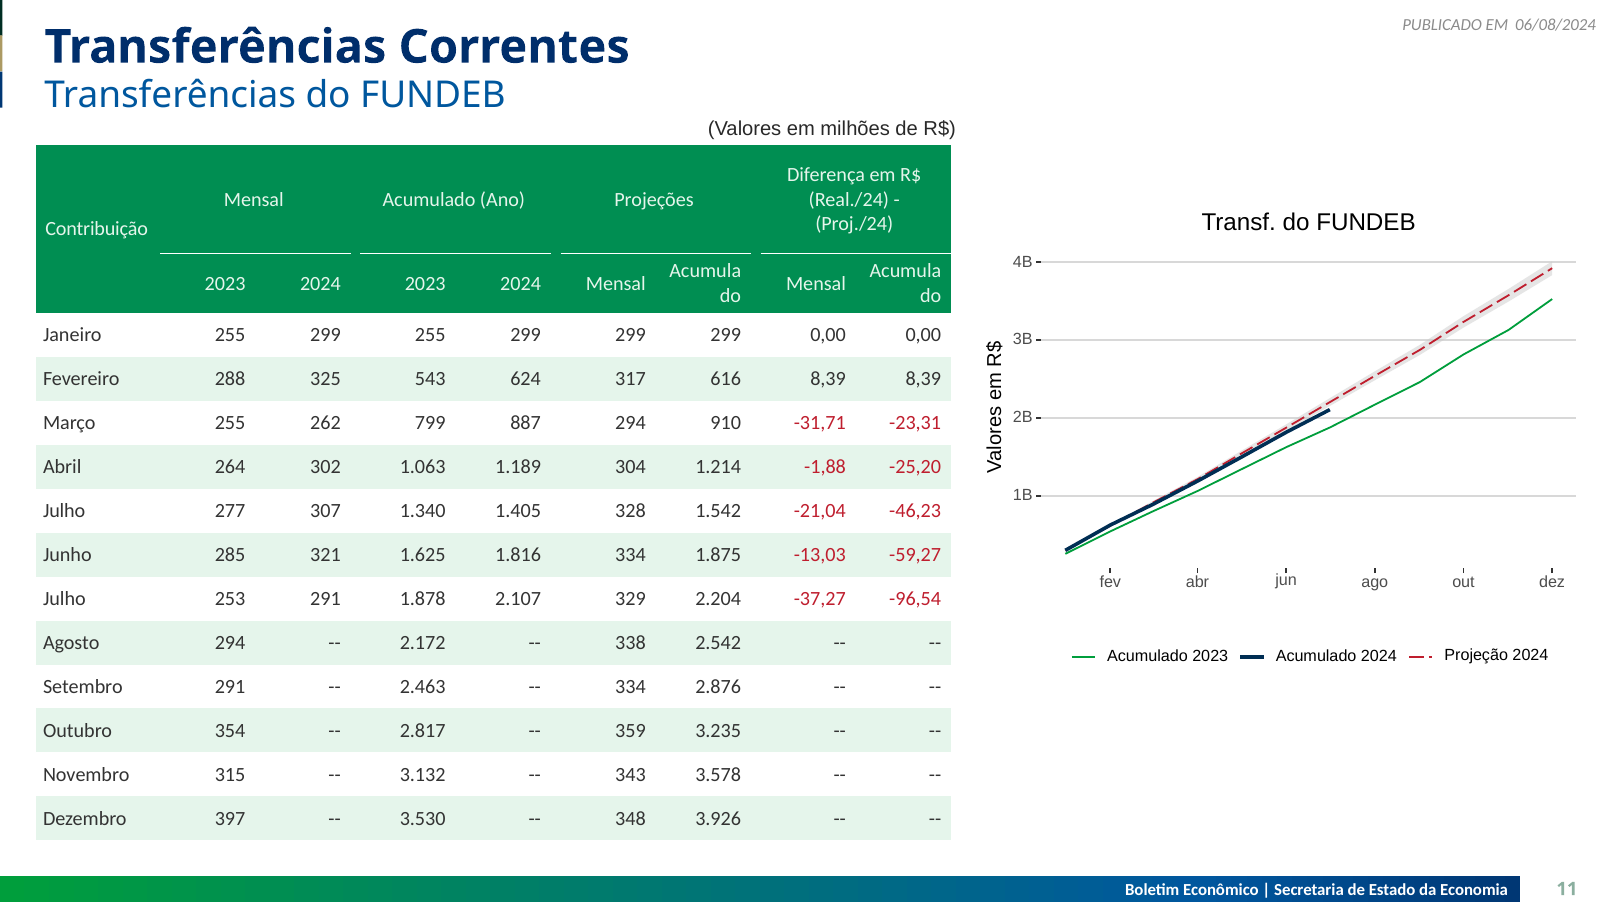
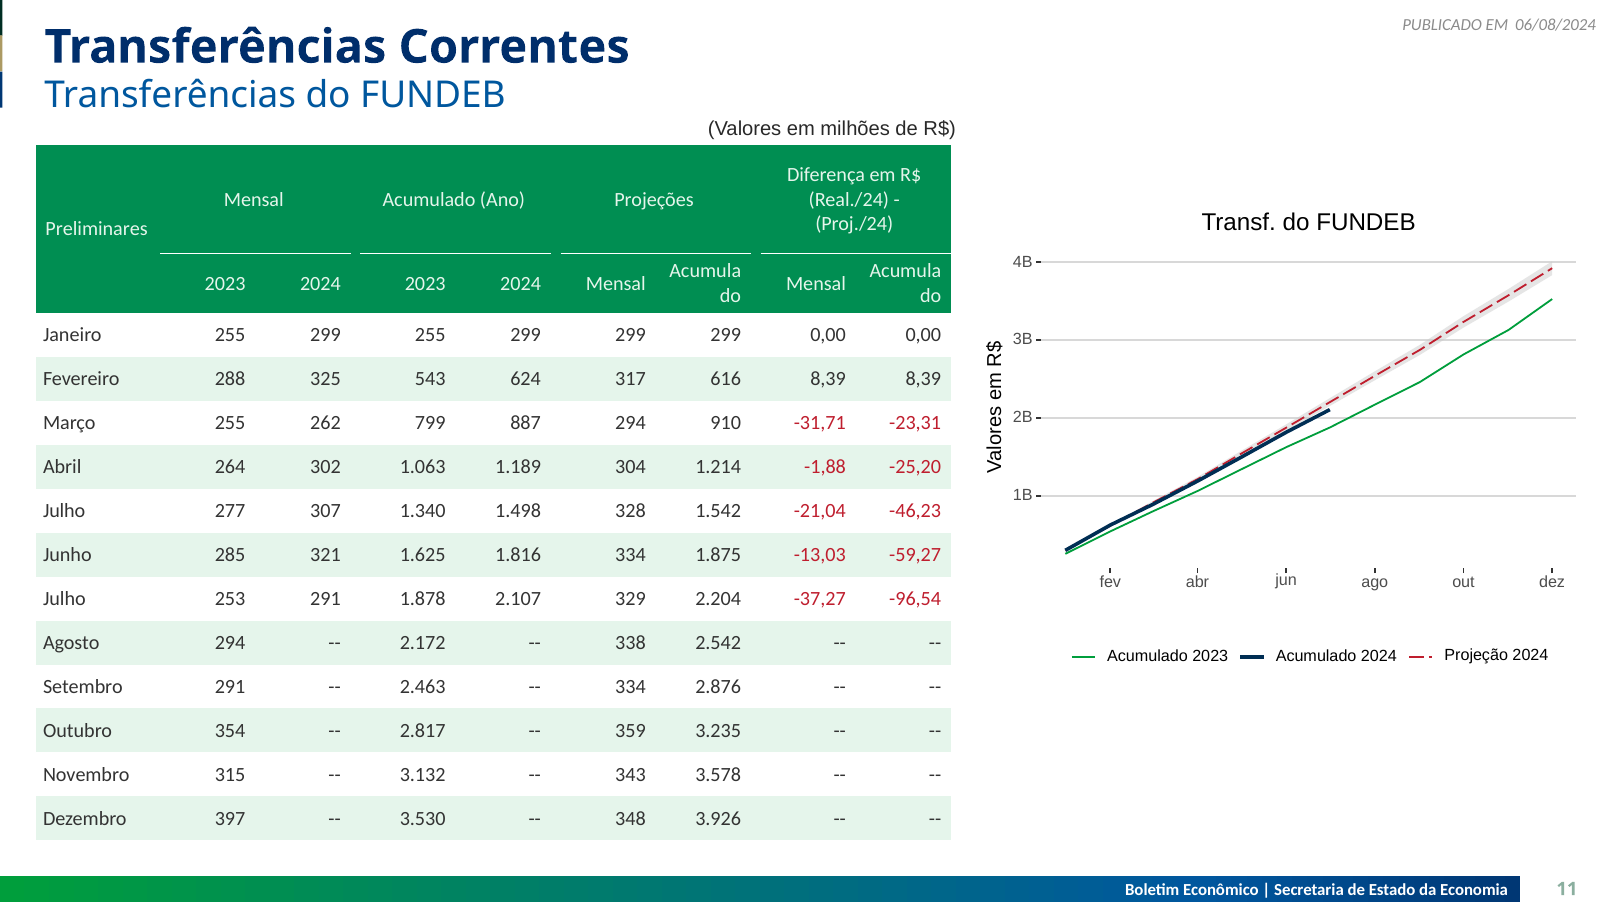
Contribuição: Contribuição -> Preliminares (97, 229)
1.405: 1.405 -> 1.498 (518, 511)
